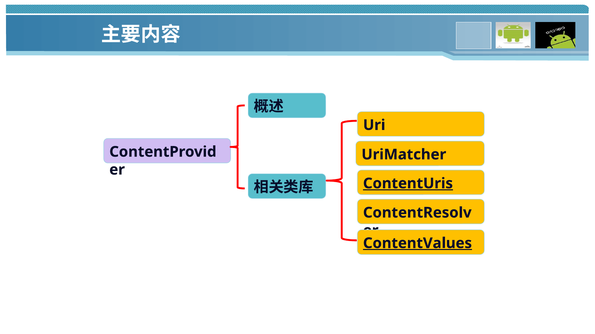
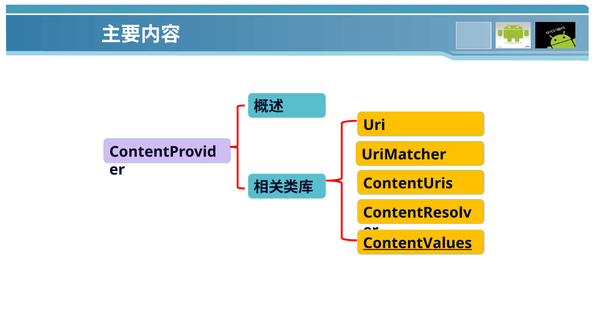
ContentUris underline: present -> none (408, 184)
